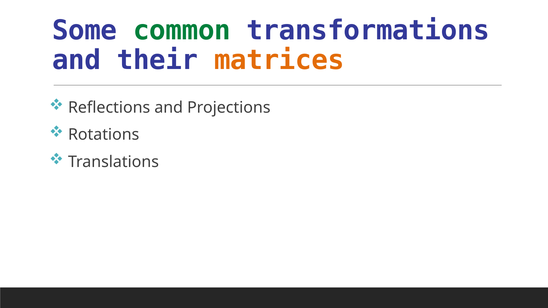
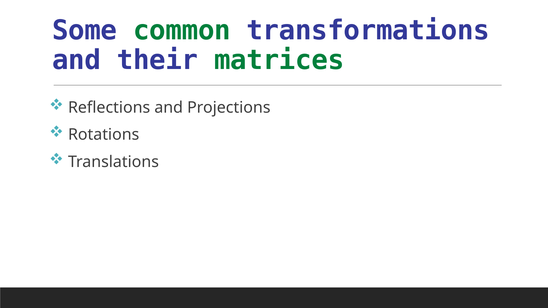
matrices colour: orange -> green (279, 60)
